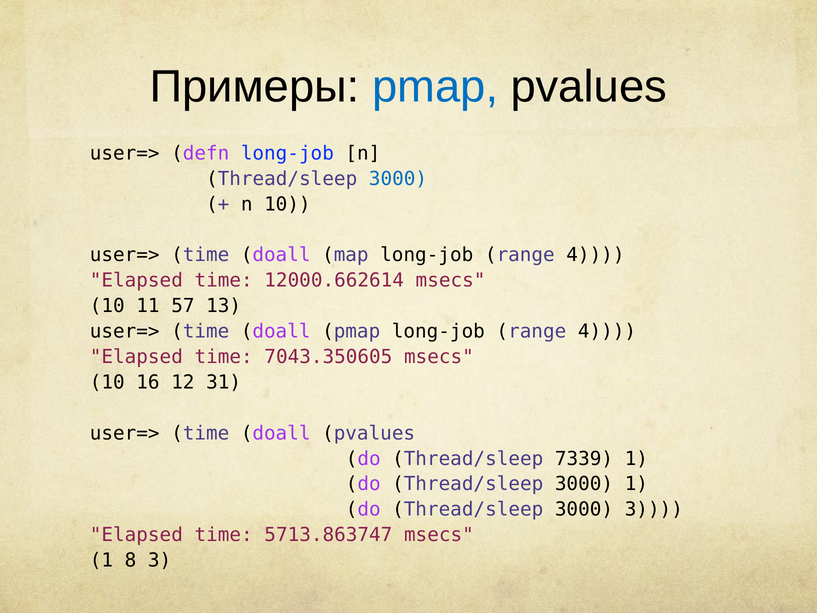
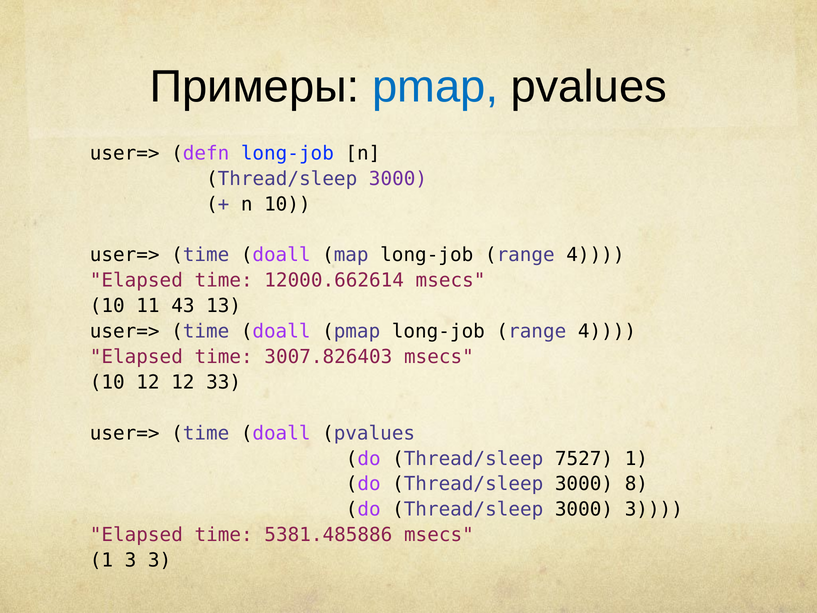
3000 colour: blue -> purple (398, 179)
57: 57 -> 43 (183, 306)
7043.350605: 7043.350605 -> 3007.826403 (328, 357)
10 16: 16 -> 12 (148, 382)
31: 31 -> 33 (224, 382)
7339: 7339 -> 7527 (584, 458)
3000 1: 1 -> 8 (636, 484)
5713.863747: 5713.863747 -> 5381.485886 (328, 535)
1 8: 8 -> 3 (131, 560)
